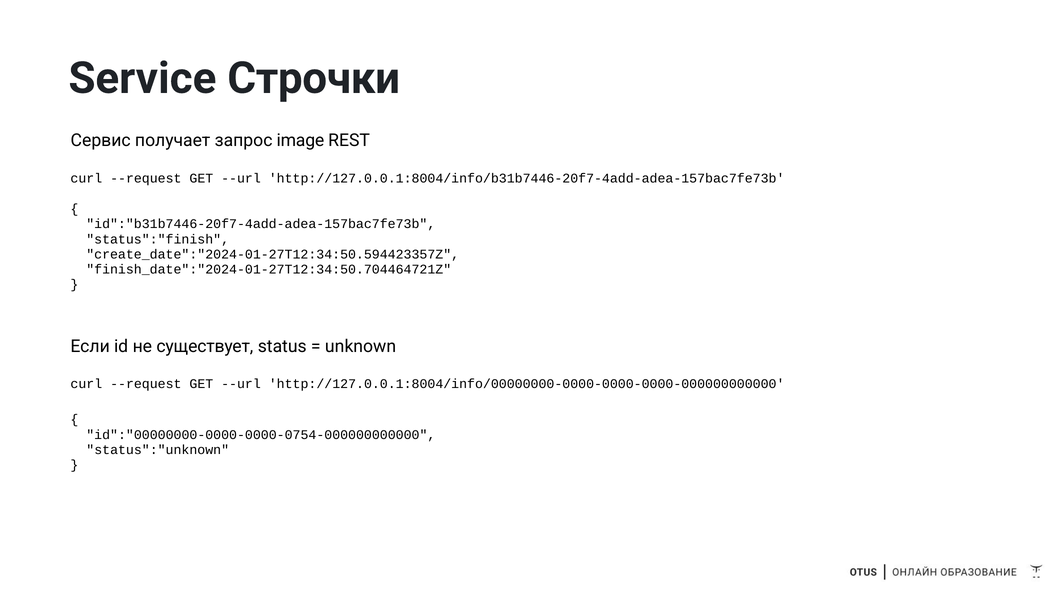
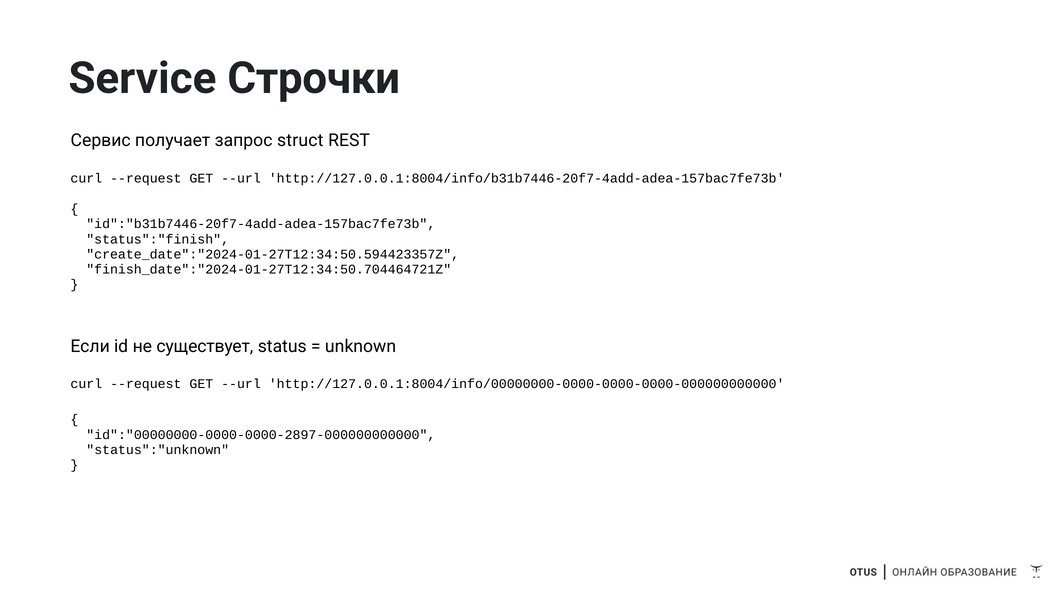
image: image -> struct (300, 141)
id":"00000000-0000-0000-0754-000000000000: id":"00000000-0000-0000-0754-000000000000 -> id":"00000000-0000-0000-2897-000000000000 (261, 434)
